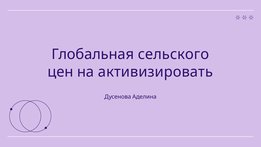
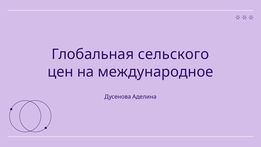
активизировать: активизировать -> международное (156, 72)
